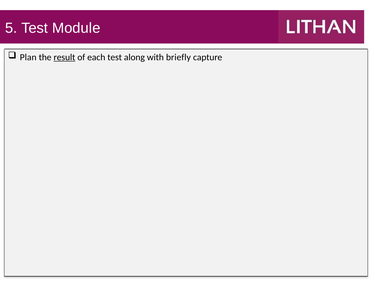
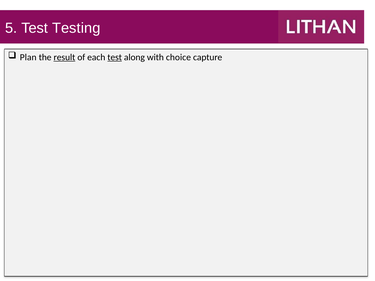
Module: Module -> Testing (76, 28)
test underline: none -> present (115, 57)
briefly: briefly -> choice (178, 57)
